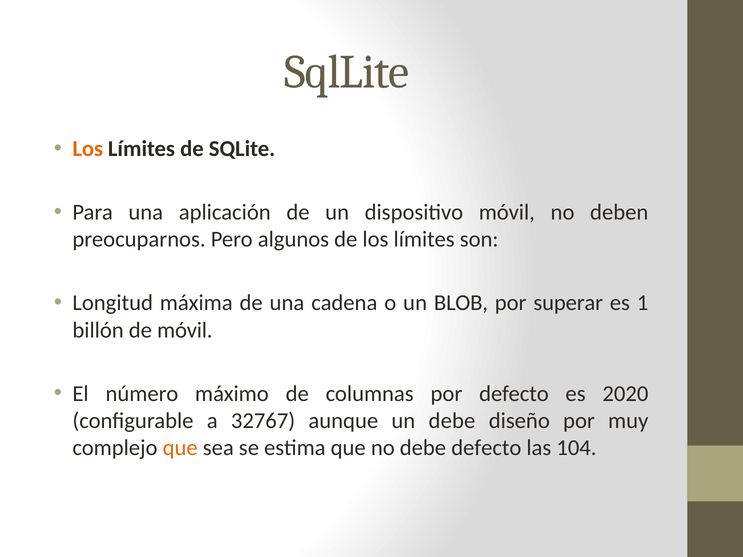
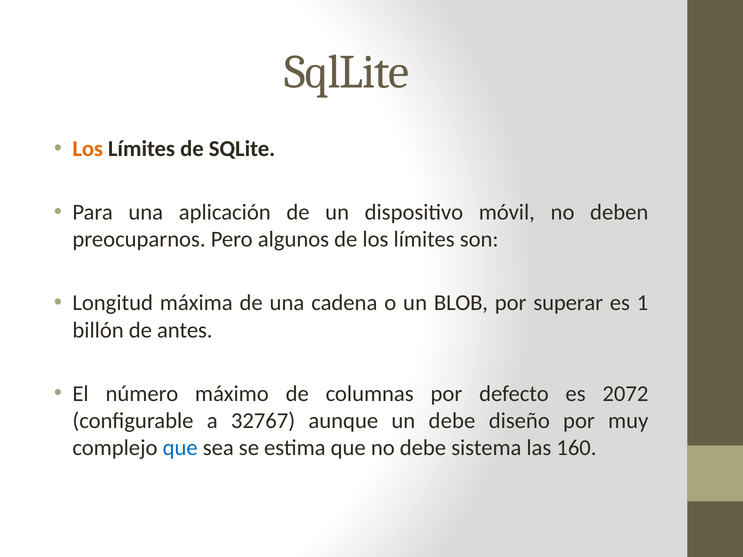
de móvil: móvil -> antes (185, 330)
2020: 2020 -> 2072 (625, 394)
que colour: orange -> blue (180, 448)
debe defecto: defecto -> sistema (486, 448)
104: 104 -> 160 (577, 448)
